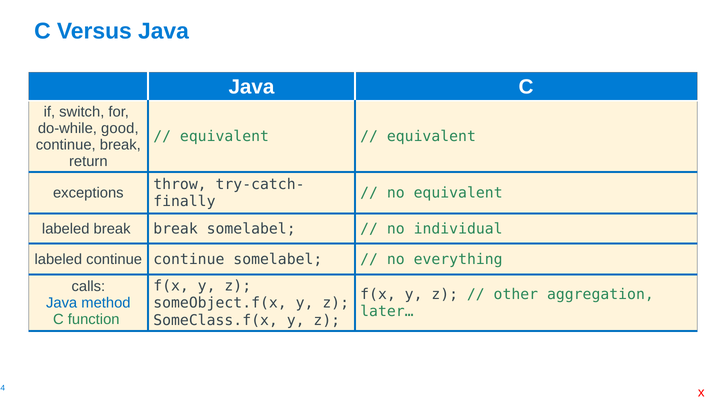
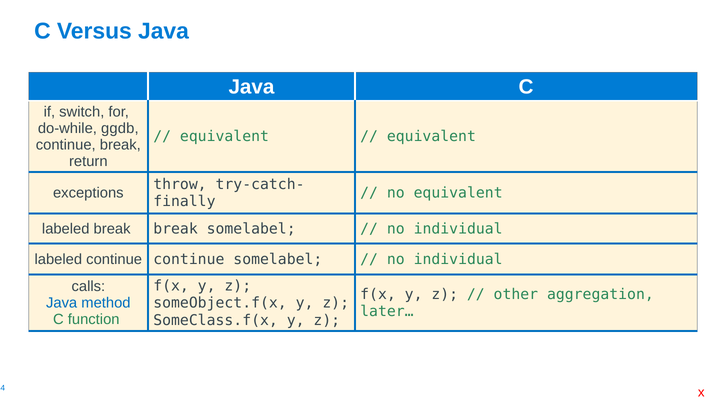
good: good -> ggdb (120, 128)
everything: everything -> individual (458, 259)
